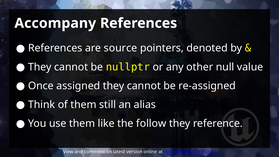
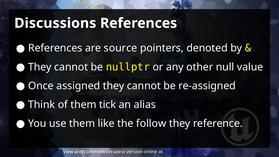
Accompany: Accompany -> Discussions (55, 23)
still: still -> tick (108, 105)
